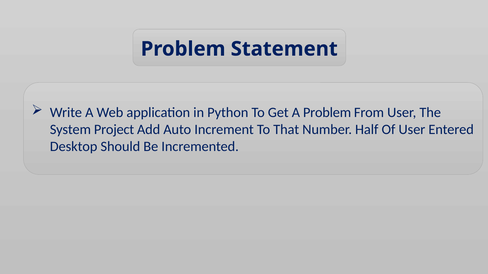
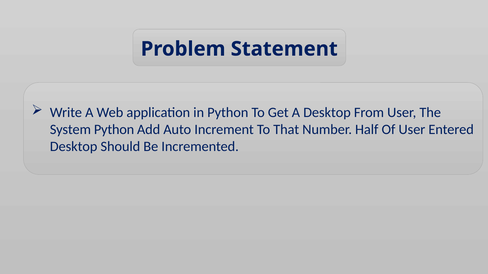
A Problem: Problem -> Desktop (327, 113)
System Project: Project -> Python (114, 130)
